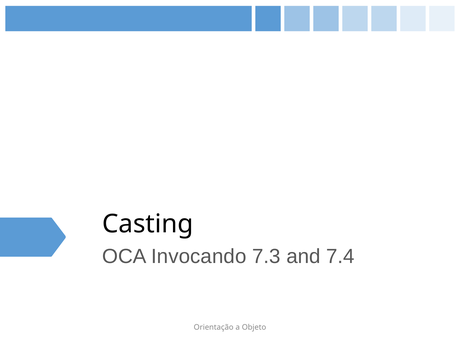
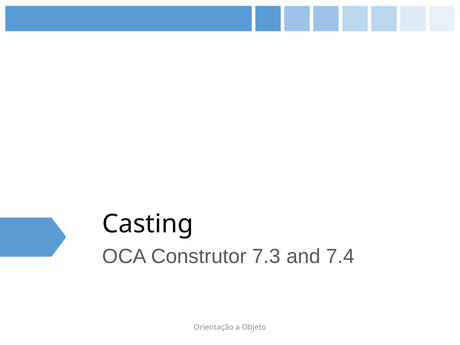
Invocando: Invocando -> Construtor (199, 256)
